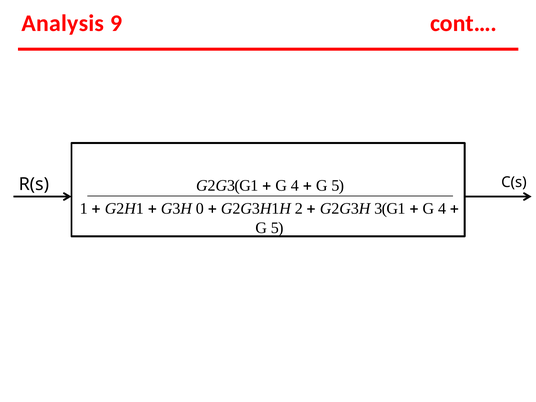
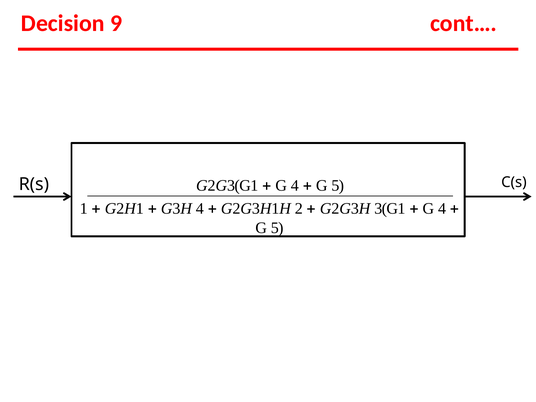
Analysis: Analysis -> Decision (63, 23)
G3H 0: 0 -> 4 (200, 209)
